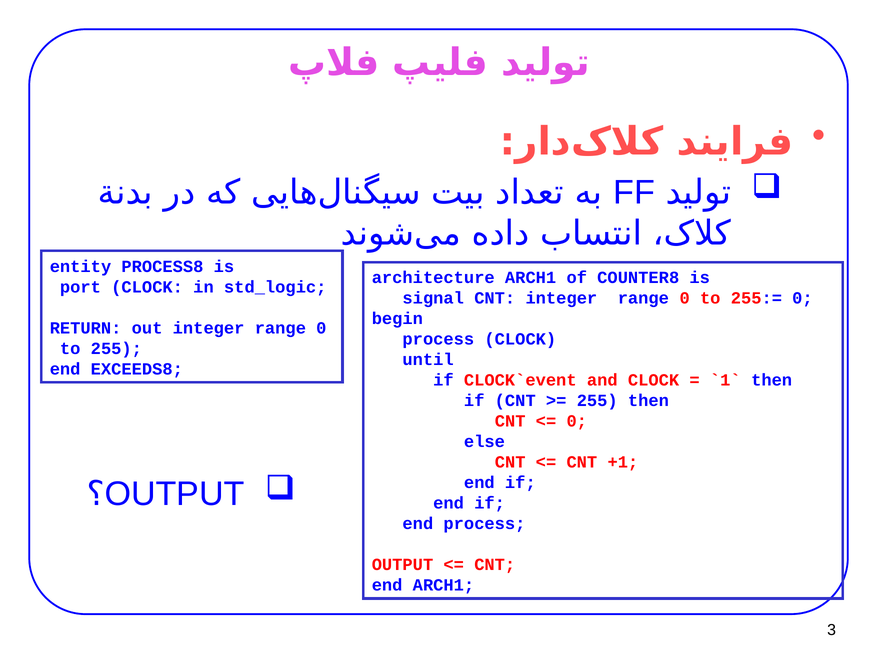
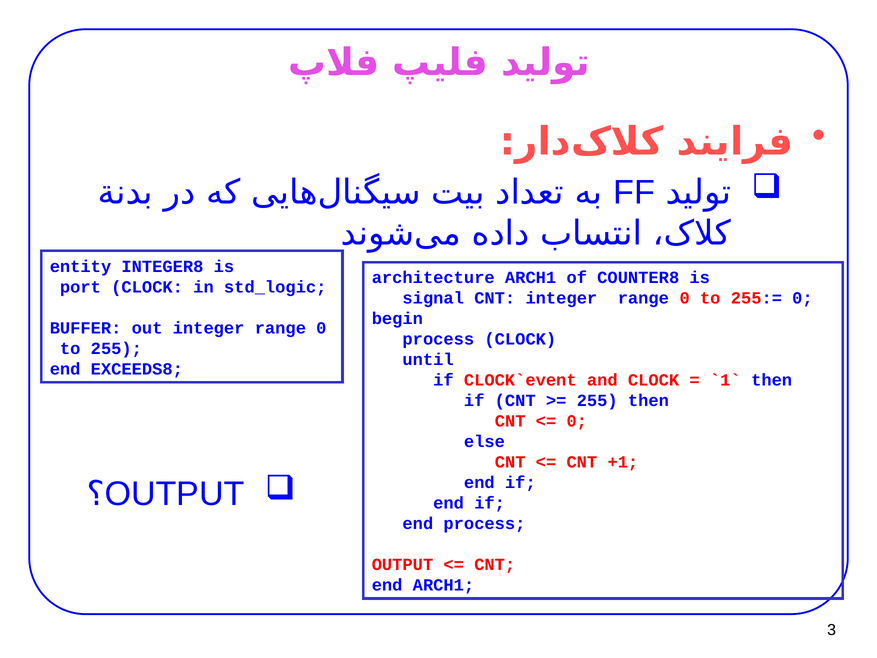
PROCESS8: PROCESS8 -> INTEGER8 (162, 266)
RETURN: RETURN -> BUFFER (86, 328)
